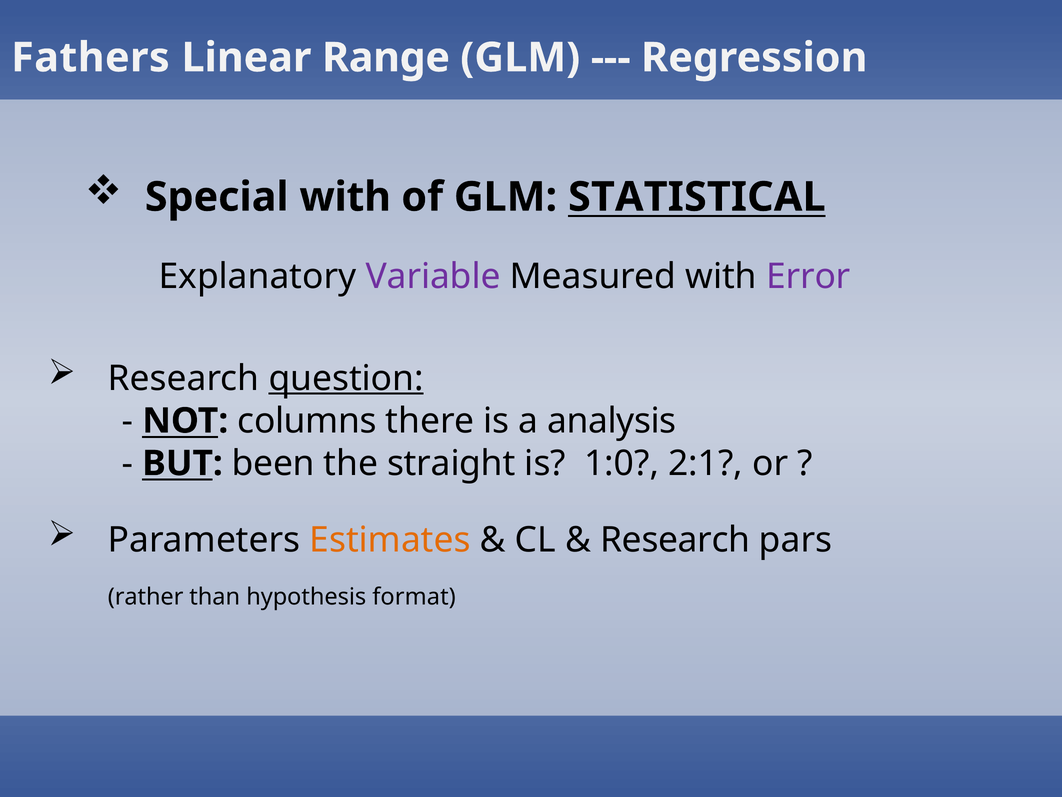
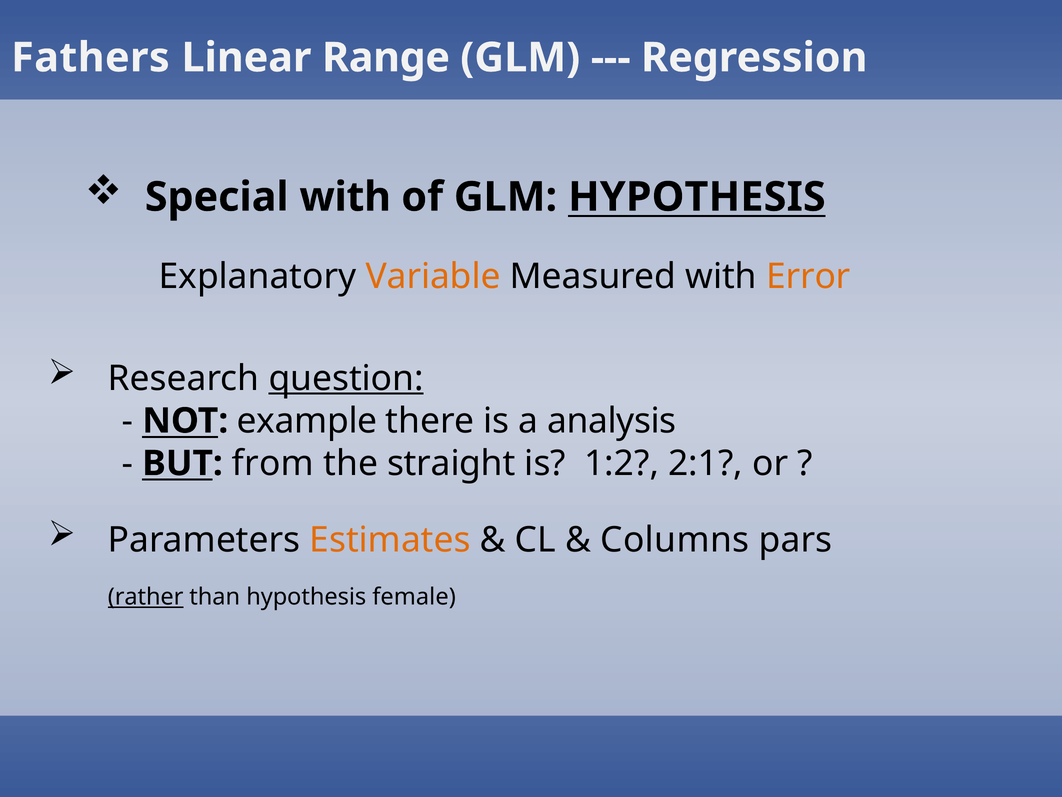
GLM STATISTICAL: STATISTICAL -> HYPOTHESIS (697, 197)
Variable colour: purple -> orange (433, 277)
Error colour: purple -> orange (808, 277)
columns: columns -> example (307, 421)
been: been -> from (273, 463)
1:0: 1:0 -> 1:2 (622, 463)
Research: Research -> Columns (675, 540)
rather underline: none -> present (146, 597)
format: format -> female (414, 597)
